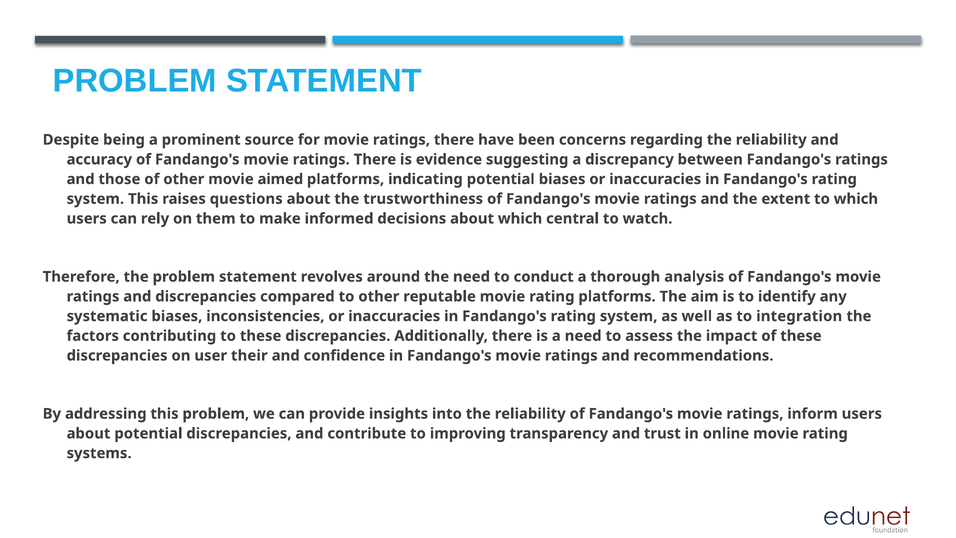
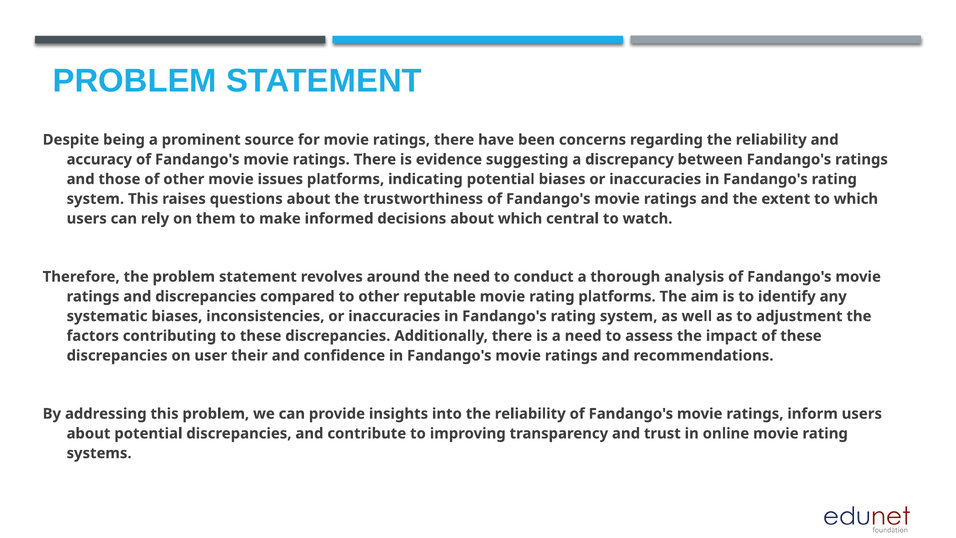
aimed: aimed -> issues (280, 179)
integration: integration -> adjustment (799, 316)
